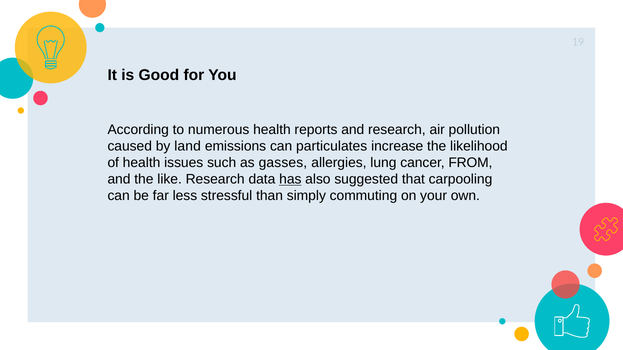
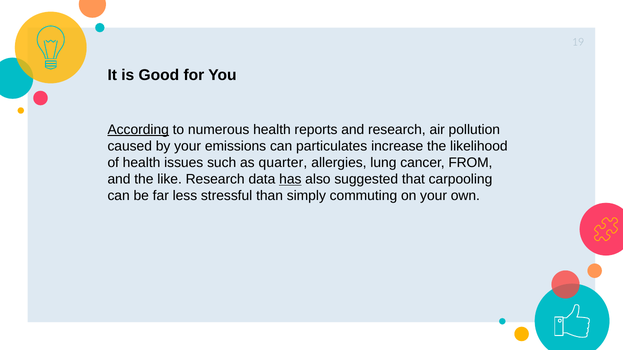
According underline: none -> present (138, 130)
by land: land -> your (188, 146)
gasses: gasses -> quarter (283, 163)
